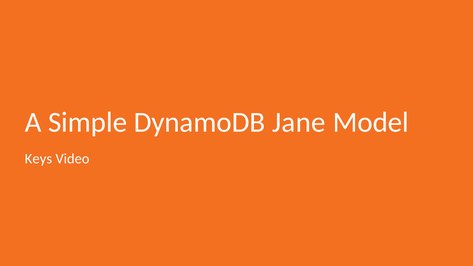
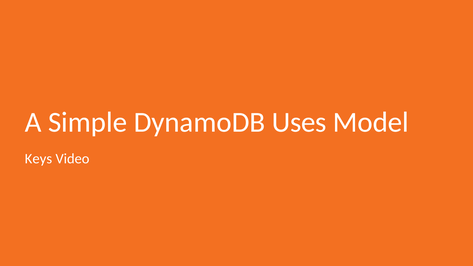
Jane: Jane -> Uses (299, 122)
